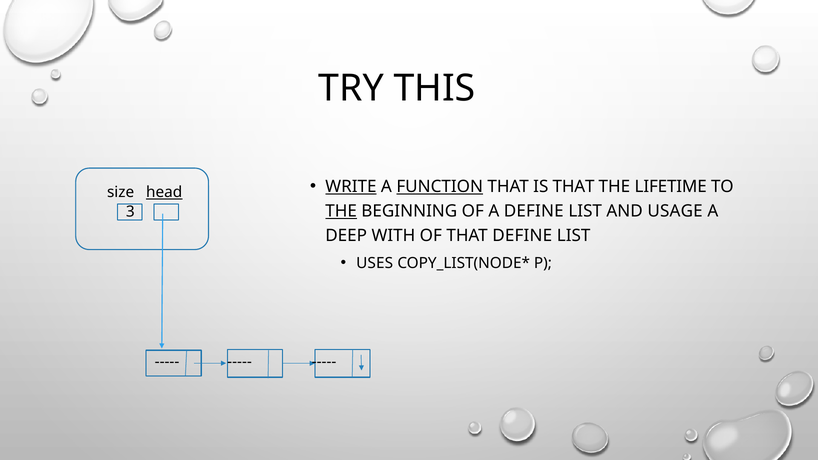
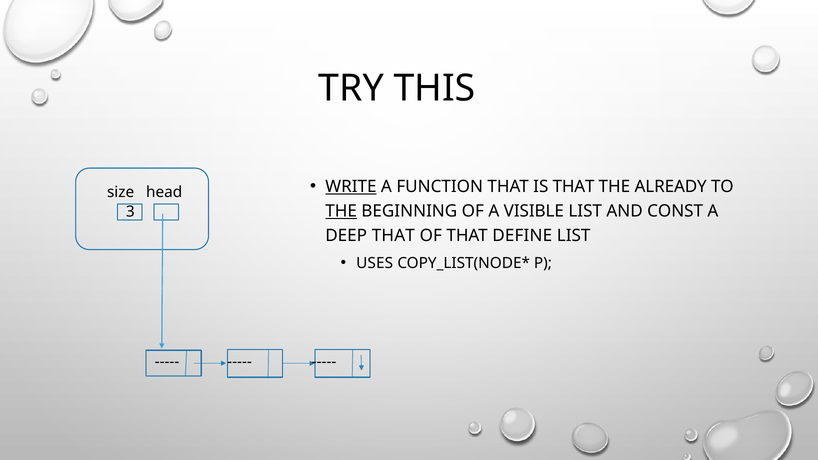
FUNCTION underline: present -> none (440, 187)
LIFETIME: LIFETIME -> ALREADY (671, 187)
head underline: present -> none (164, 192)
A DEFINE: DEFINE -> VISIBLE (534, 211)
USAGE: USAGE -> CONST (675, 211)
DEEP WITH: WITH -> THAT (393, 236)
